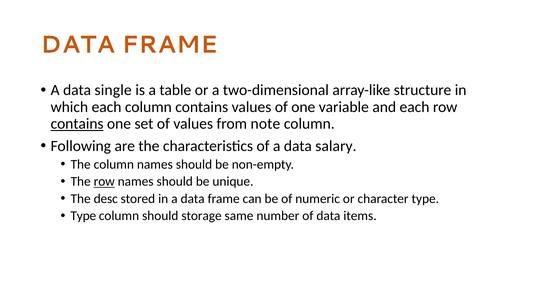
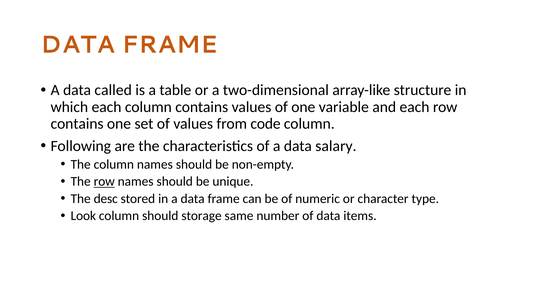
single: single -> called (113, 90)
contains underline: present -> none (77, 124)
note: note -> code (266, 124)
Type: Type -> Look (83, 216)
